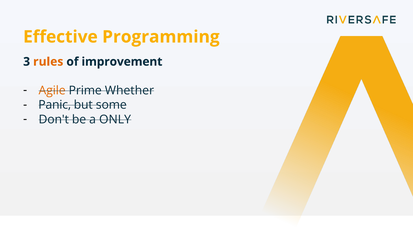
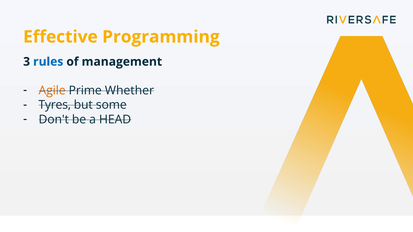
rules colour: orange -> blue (48, 62)
improvement: improvement -> management (122, 62)
Panic: Panic -> Tyres (55, 105)
ONLY: ONLY -> HEAD (115, 120)
